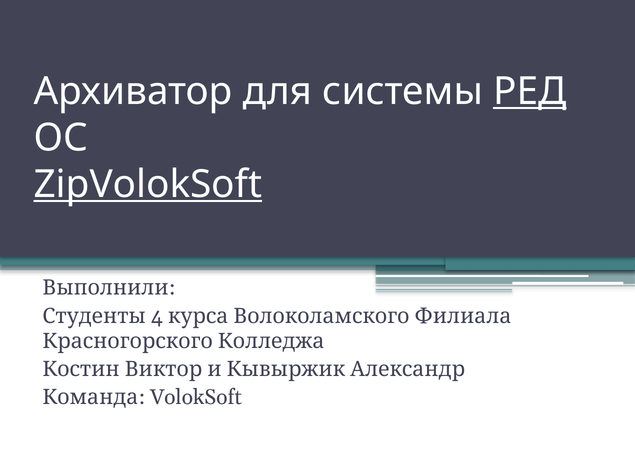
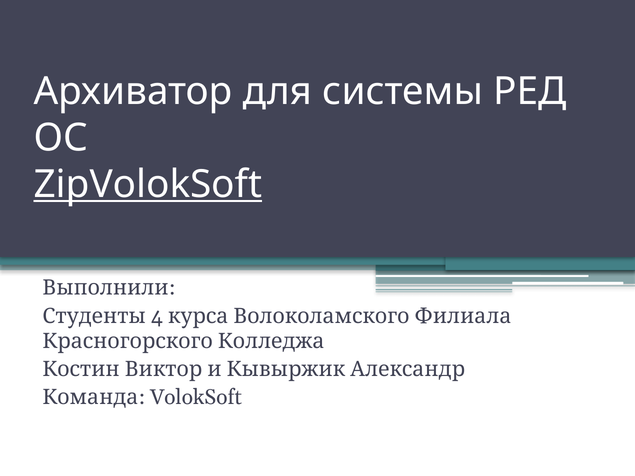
РЕД underline: present -> none (530, 91)
